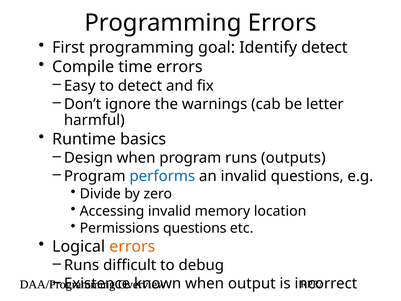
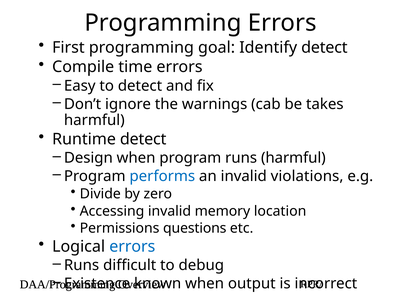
letter: letter -> takes (325, 104)
Runtime basics: basics -> detect (143, 139)
runs outputs: outputs -> harmful (293, 158)
invalid questions: questions -> violations (307, 176)
errors colour: orange -> blue (132, 246)
